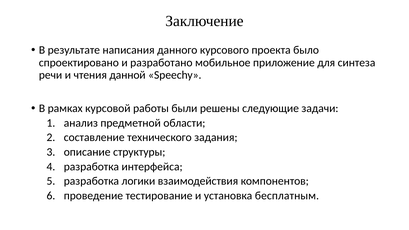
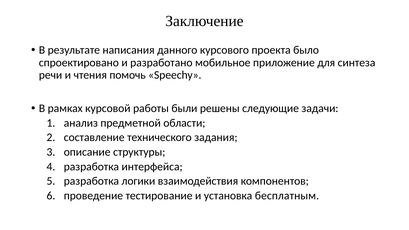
данной: данной -> помочь (128, 75)
